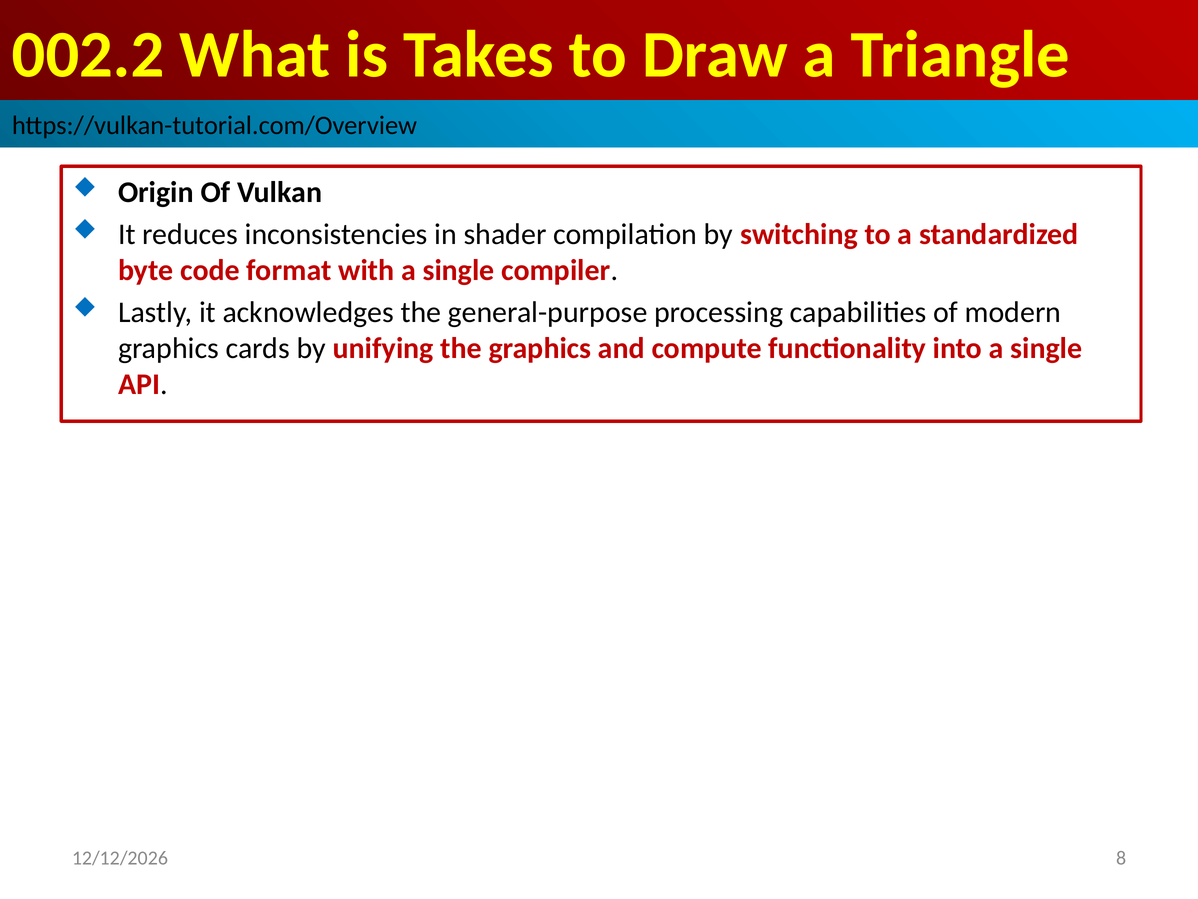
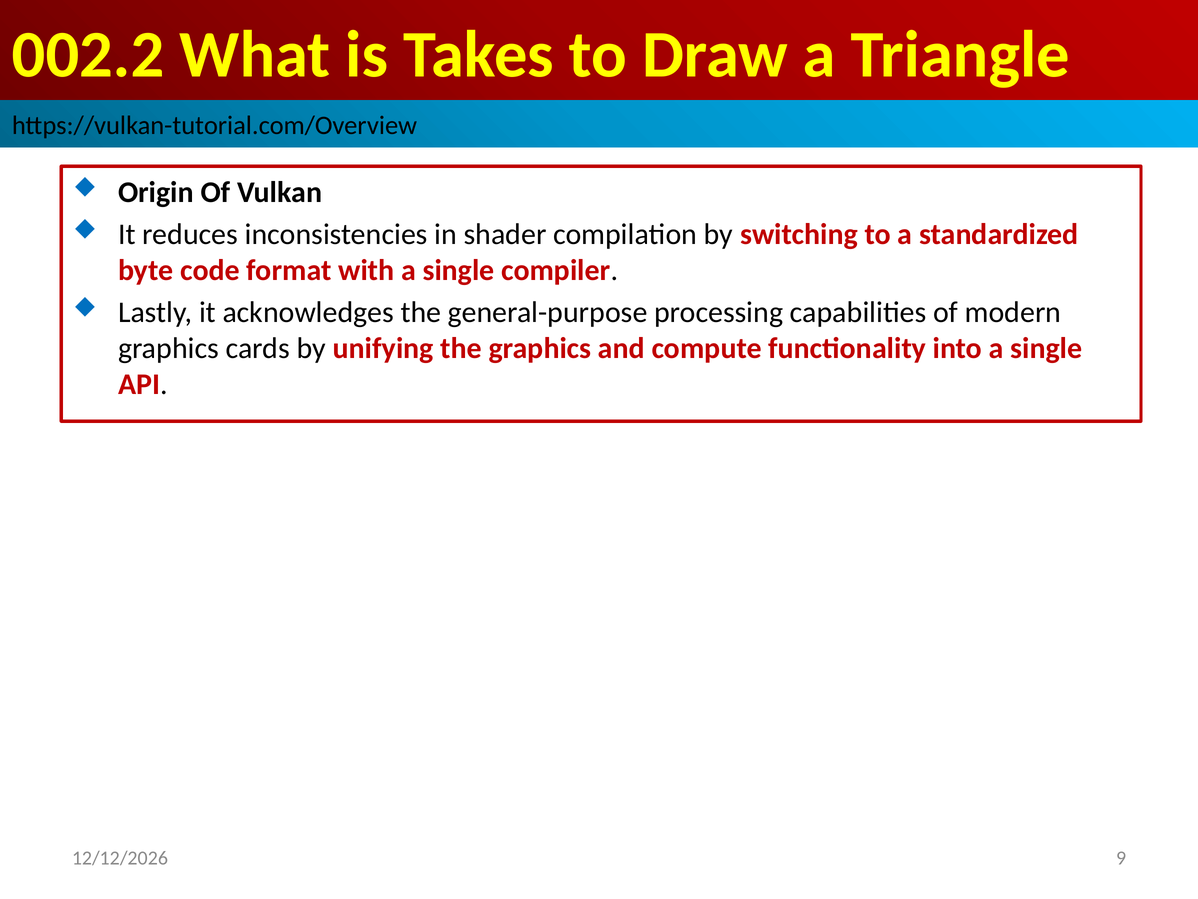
8: 8 -> 9 (1121, 858)
